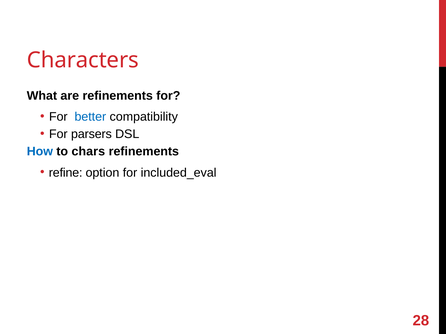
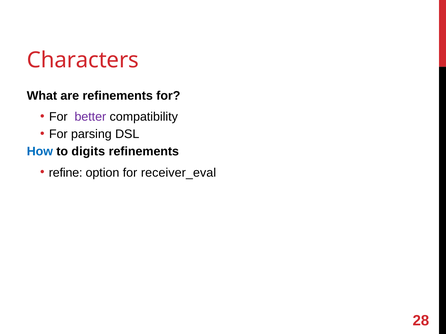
better colour: blue -> purple (90, 117)
parsers: parsers -> parsing (91, 134)
chars: chars -> digits (88, 152)
included_eval: included_eval -> receiver_eval (179, 173)
